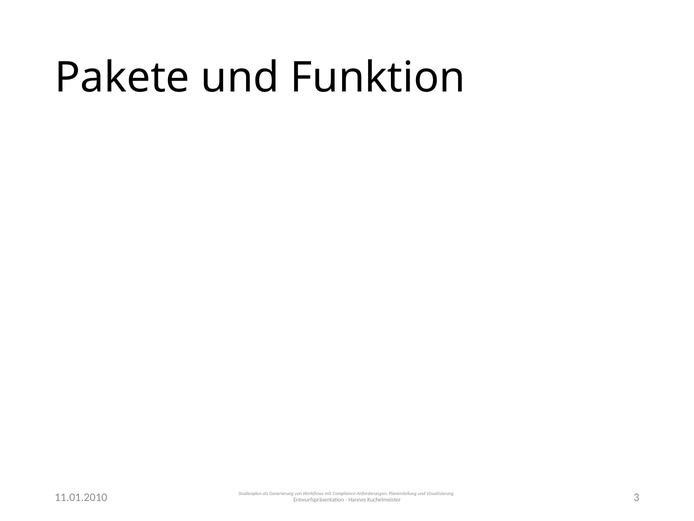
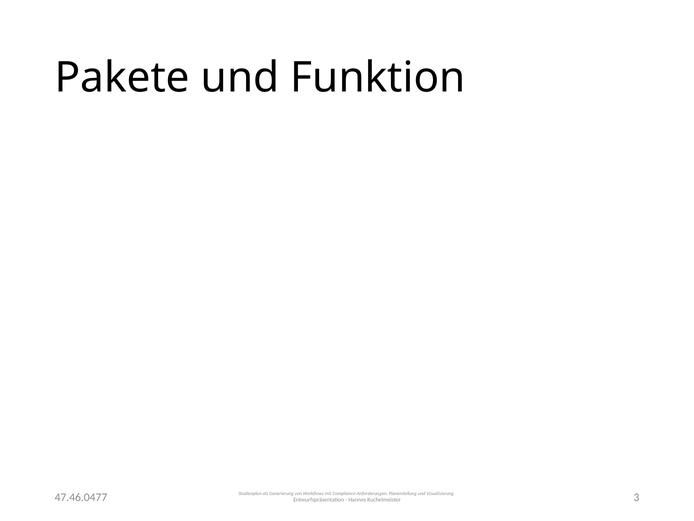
11.01.2010: 11.01.2010 -> 47.46.0477 (81, 497)
